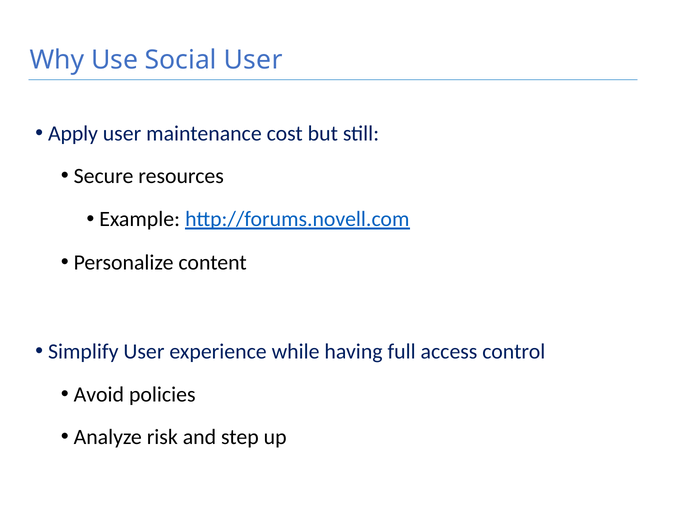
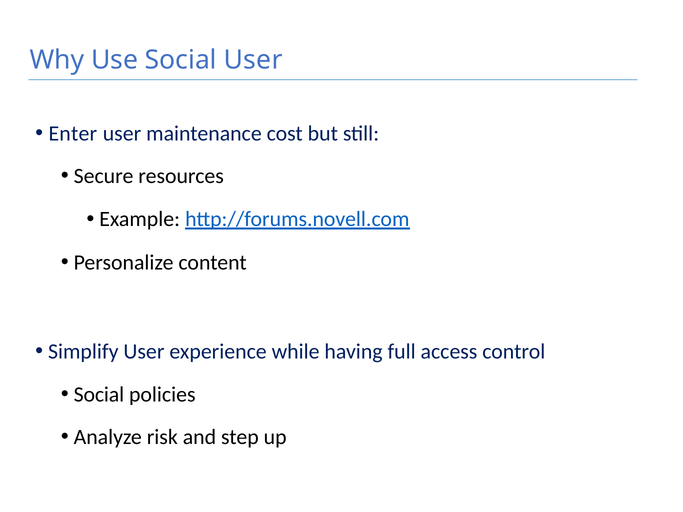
Apply: Apply -> Enter (73, 134)
Avoid: Avoid -> Social (99, 395)
